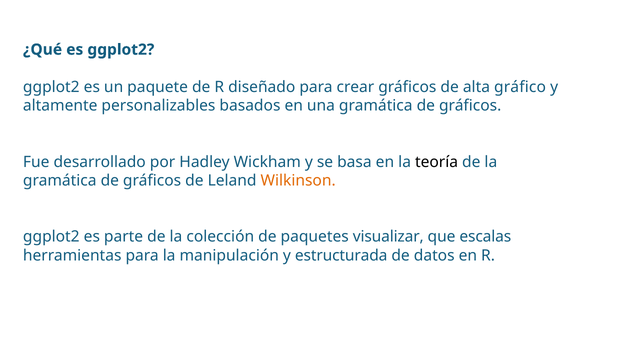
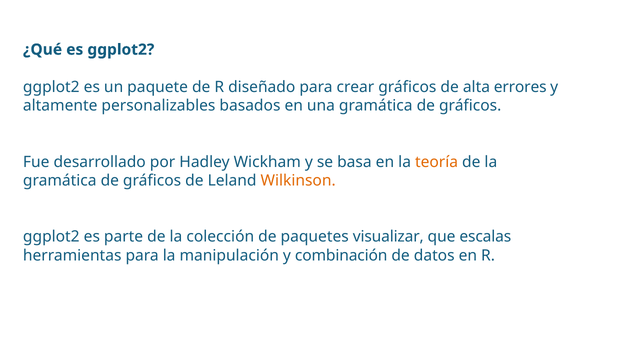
gráfico: gráfico -> errores (520, 87)
teoría colour: black -> orange (437, 162)
estructurada: estructurada -> combinación (341, 255)
